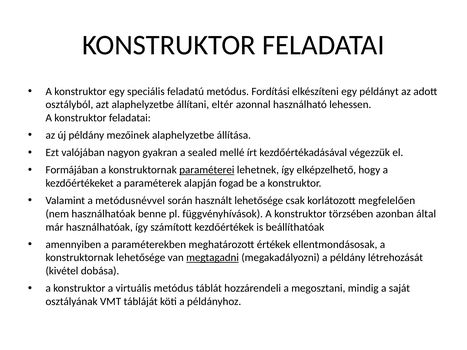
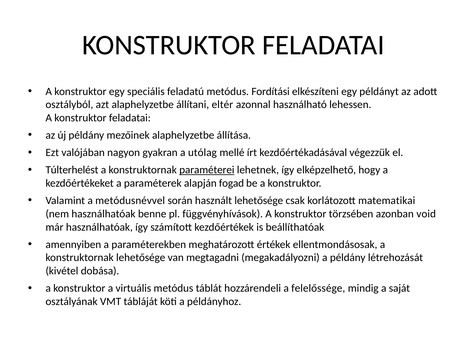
sealed: sealed -> utólag (202, 153)
Formájában: Formájában -> Túlterhelést (72, 170)
megfelelően: megfelelően -> matematikai (387, 201)
által: által -> void (426, 214)
megtagadni underline: present -> none (213, 258)
megosztani: megosztani -> felelőssége (318, 288)
